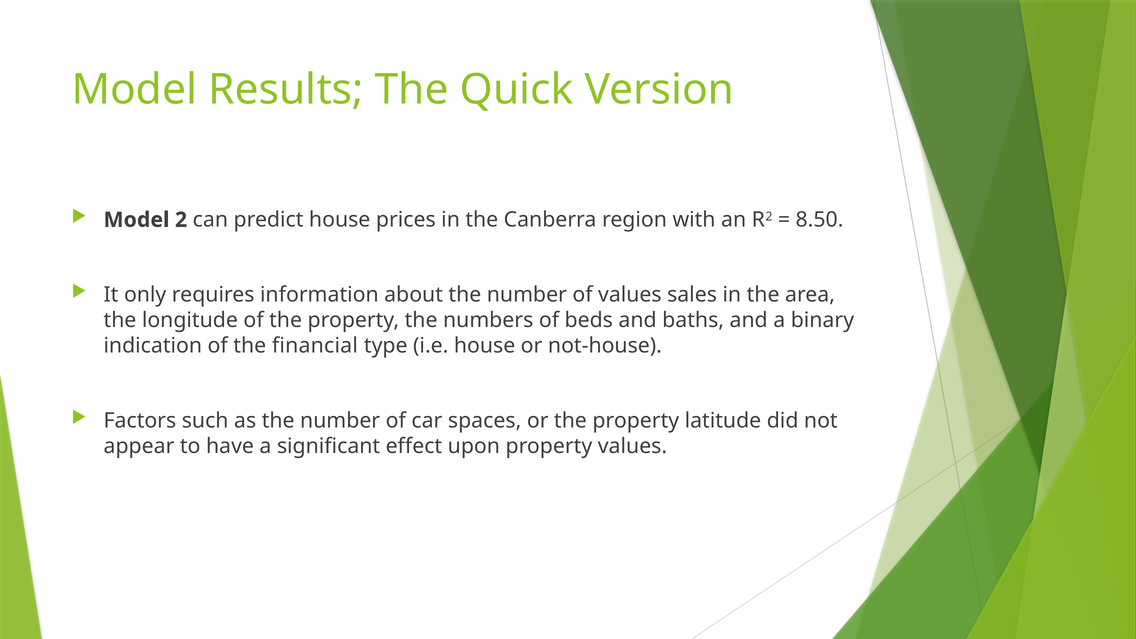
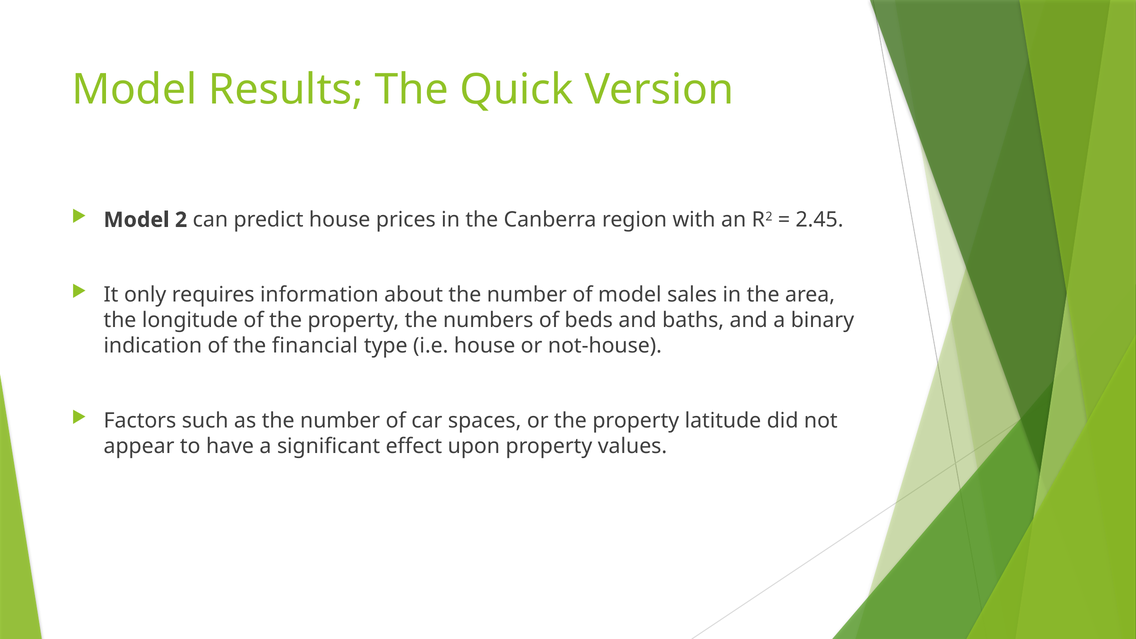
8.50: 8.50 -> 2.45 (819, 220)
of values: values -> model (630, 295)
